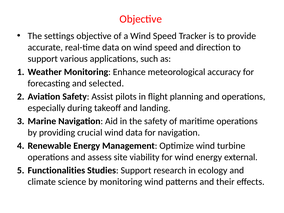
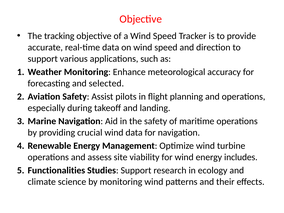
settings: settings -> tracking (59, 36)
external: external -> includes (241, 157)
